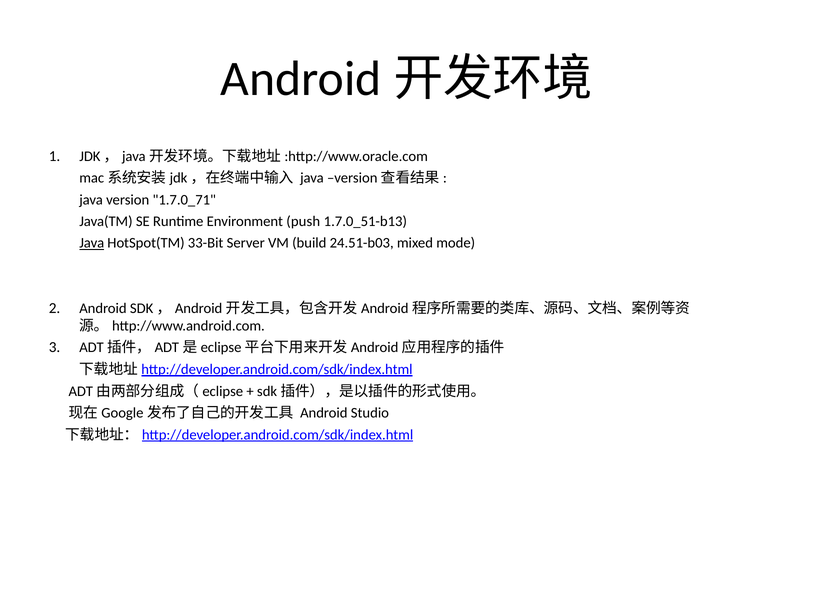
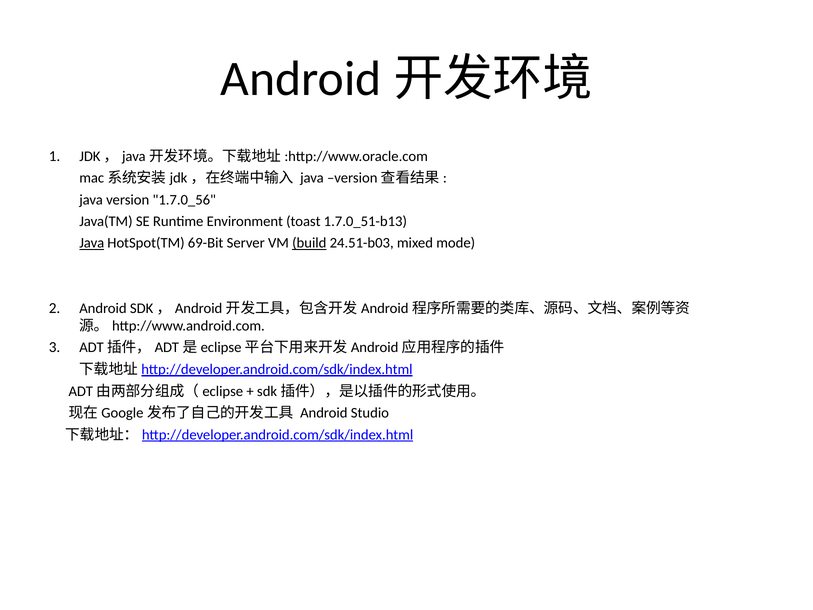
1.7.0_71: 1.7.0_71 -> 1.7.0_56 (184, 200)
push: push -> toast (303, 221)
33-Bit: 33-Bit -> 69-Bit (206, 243)
build underline: none -> present (309, 243)
